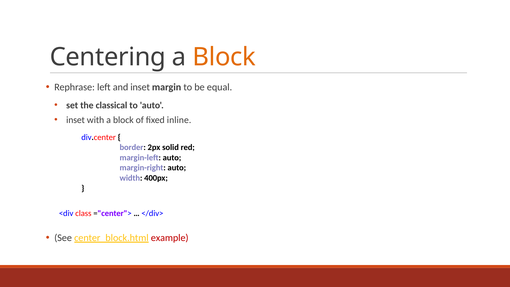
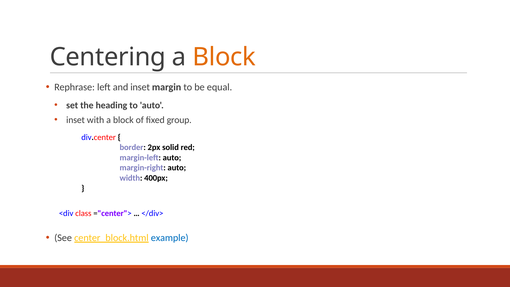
classical: classical -> heading (111, 105)
inline: inline -> group (179, 120)
example colour: red -> blue (170, 238)
